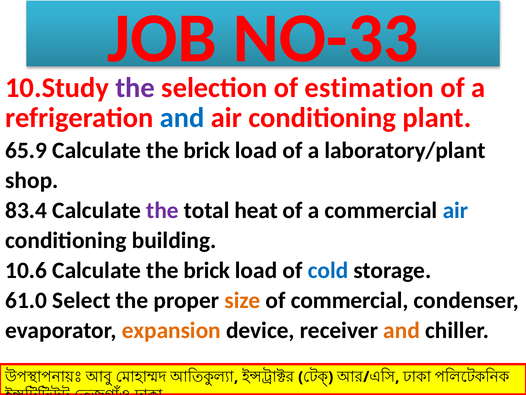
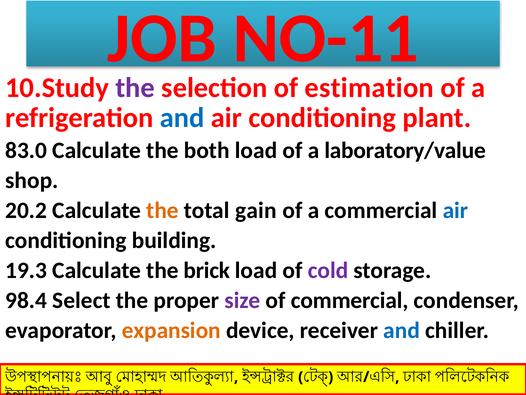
NO-33: NO-33 -> NO-11 (326, 38)
65.9: 65.9 -> 83.0 (26, 150)
brick: brick -> both (207, 150)
laboratory/plant: laboratory/plant -> laboratory/value (405, 150)
83.4: 83.4 -> 20.2 (26, 210)
the colour: purple -> orange (162, 210)
heat: heat -> gain (256, 210)
10.6: 10.6 -> 19.3 (26, 270)
cold colour: blue -> purple (328, 270)
61.0: 61.0 -> 98.4 (26, 300)
size colour: orange -> purple (242, 300)
and colour: orange -> blue (402, 330)
